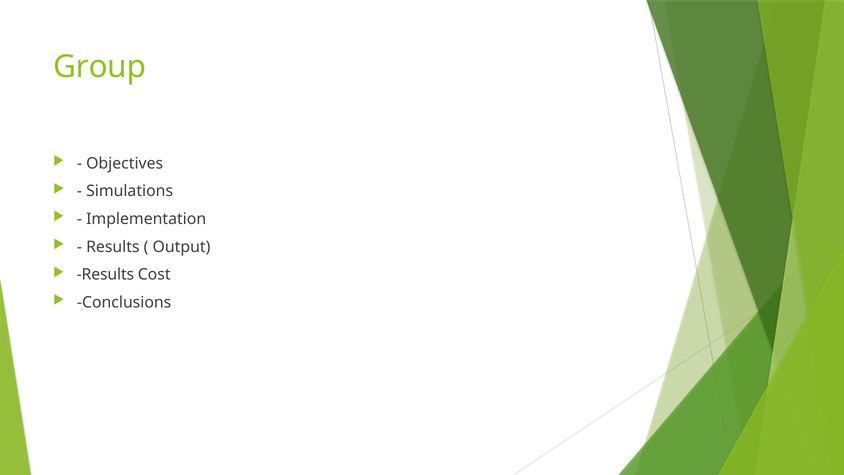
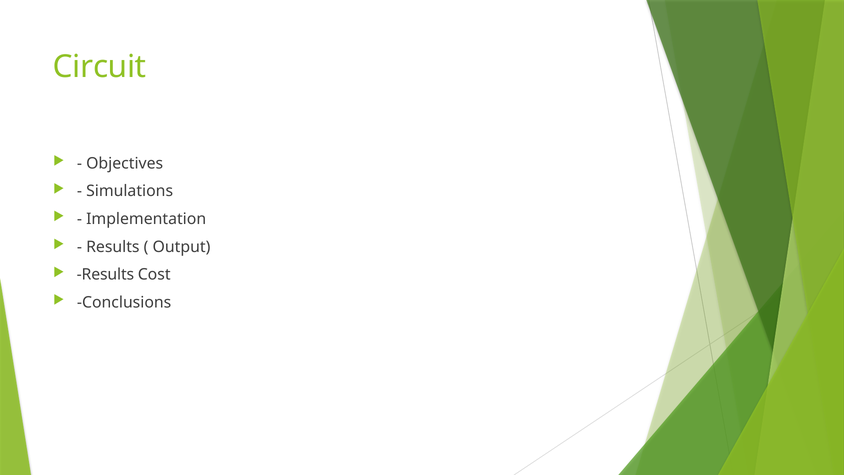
Group: Group -> Circuit (100, 67)
